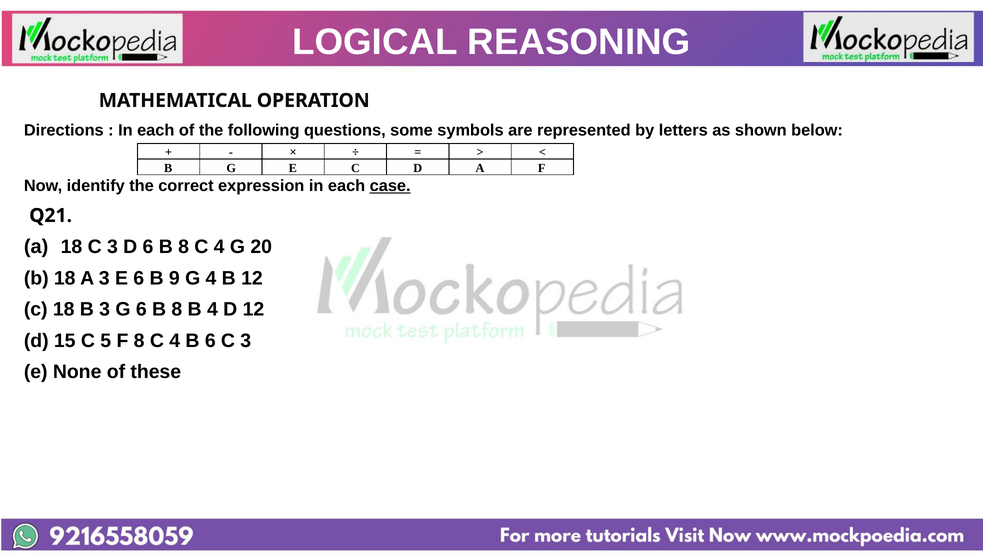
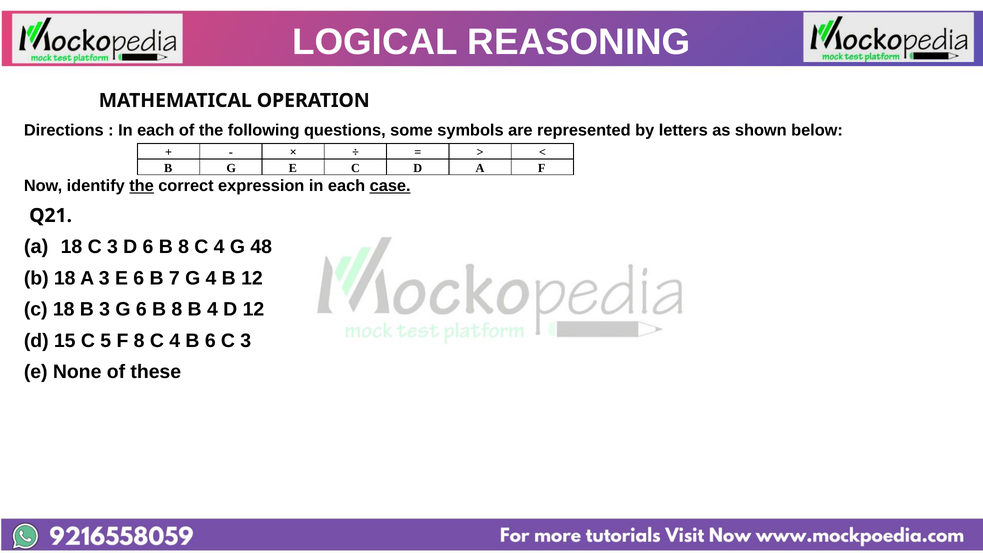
the underline: none -> present (142, 186)
20: 20 -> 48 (261, 247)
9: 9 -> 7 (174, 278)
